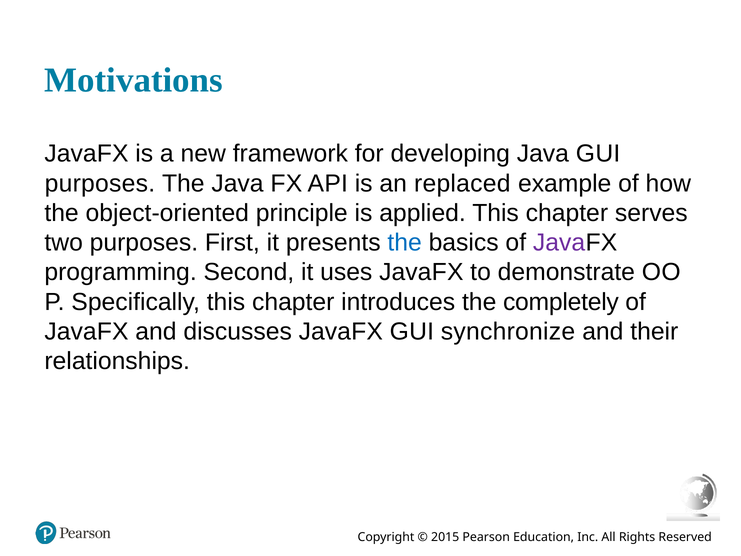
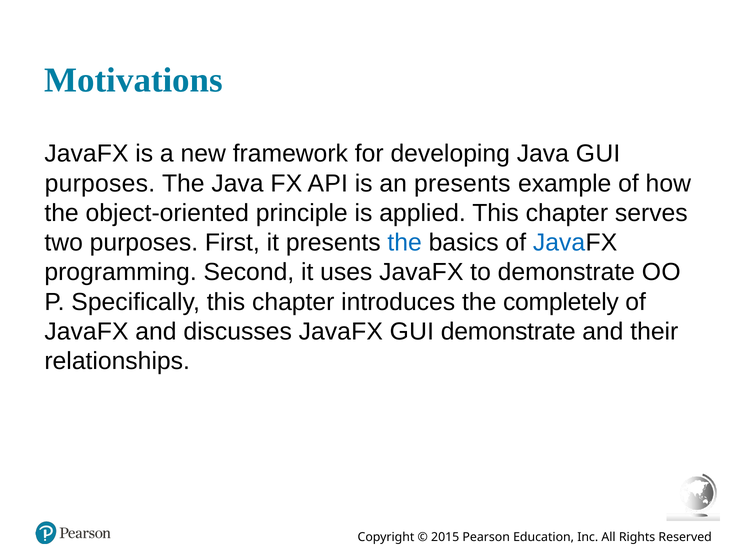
an replaced: replaced -> presents (462, 183)
Java colour: purple -> blue (559, 243)
I synchronize: synchronize -> demonstrate (508, 331)
